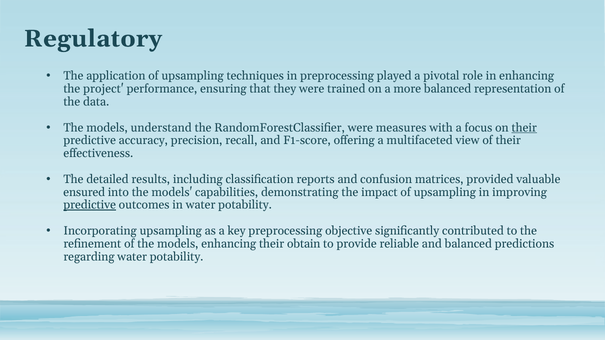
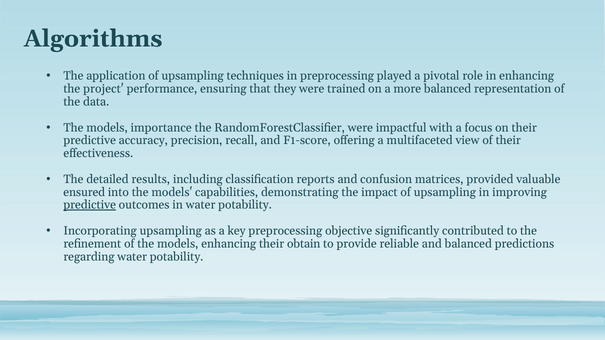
Regulatory: Regulatory -> Algorithms (93, 39)
understand: understand -> importance (161, 128)
measures: measures -> impactful (401, 128)
their underline: present -> none (524, 128)
